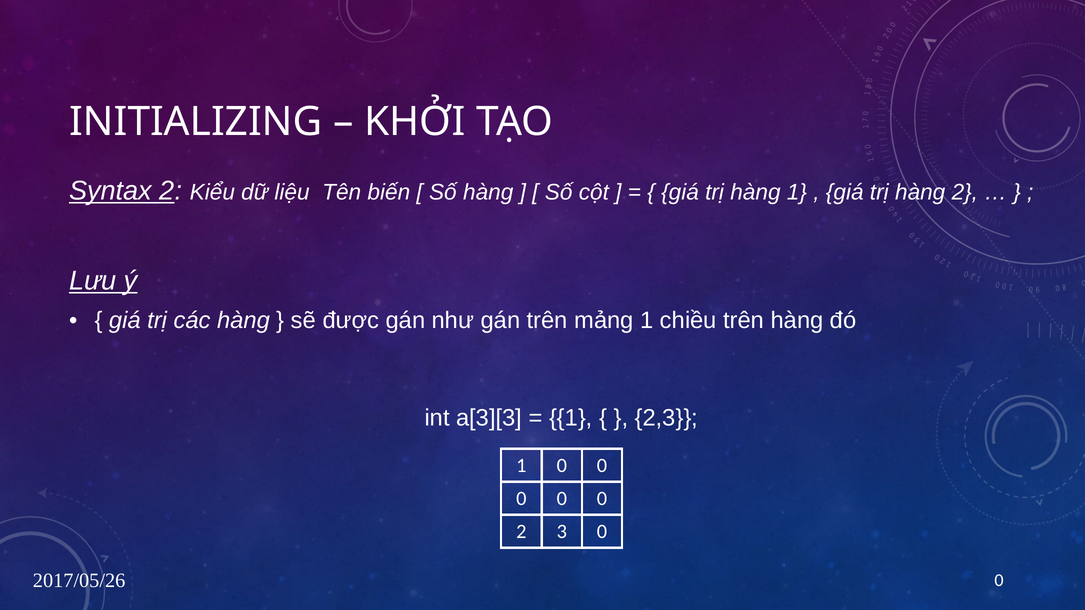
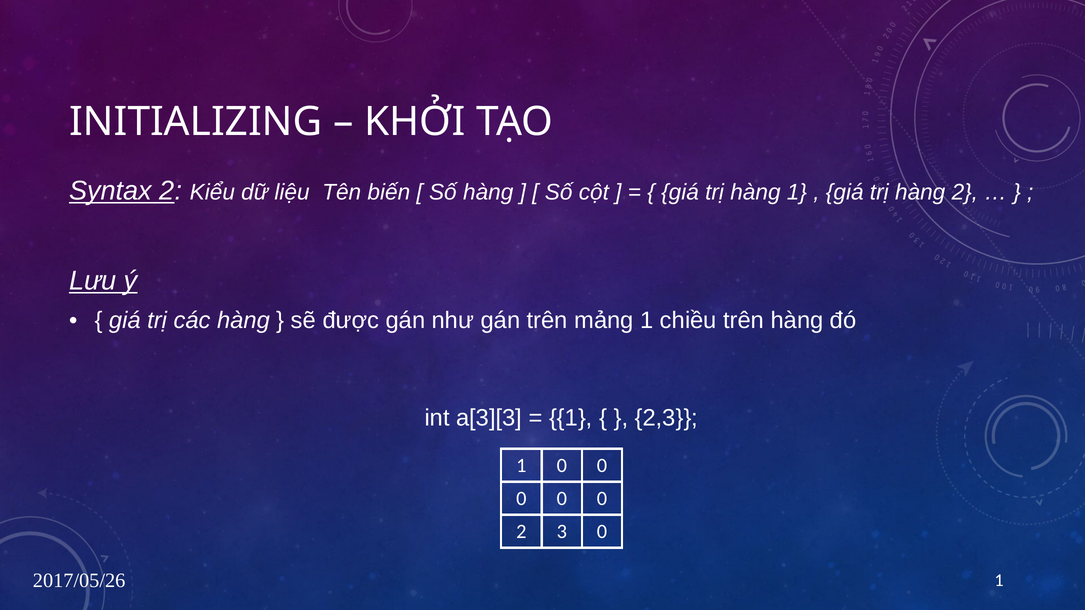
2017/05/26 0: 0 -> 1 (999, 580)
